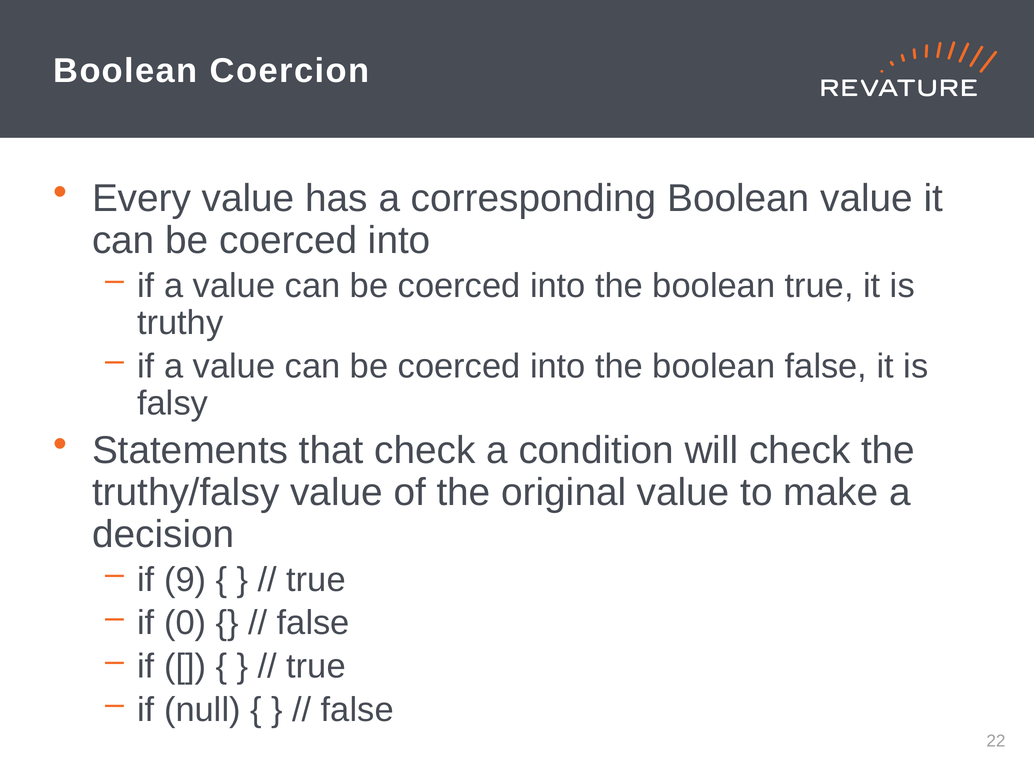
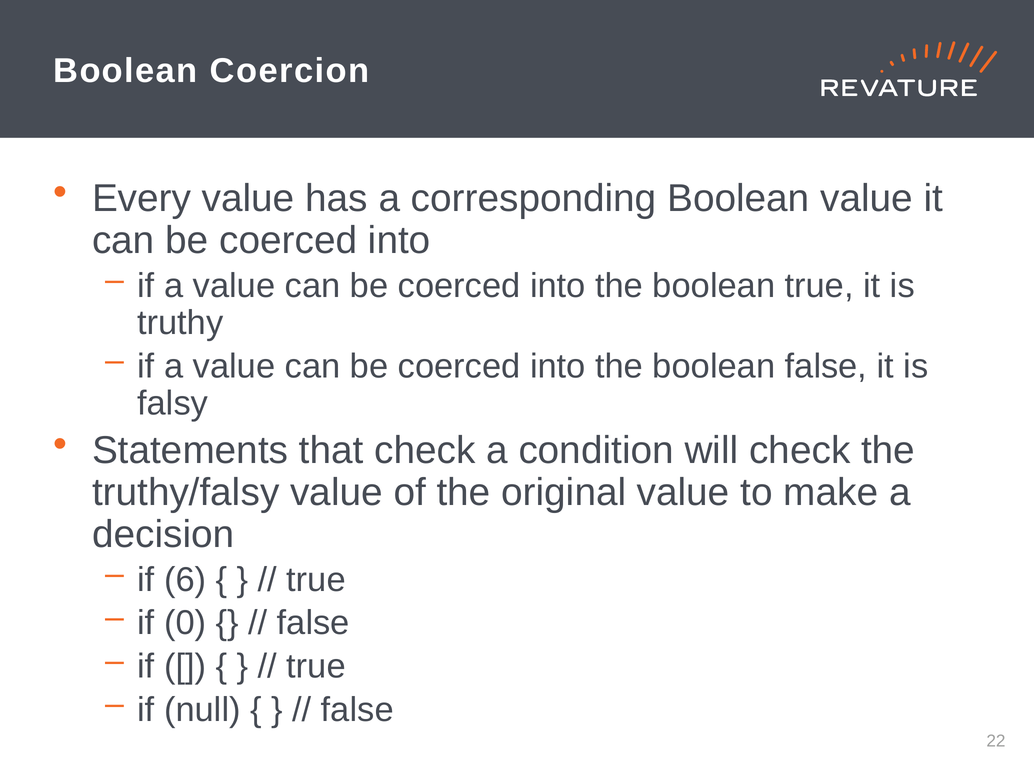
9: 9 -> 6 (185, 580)
